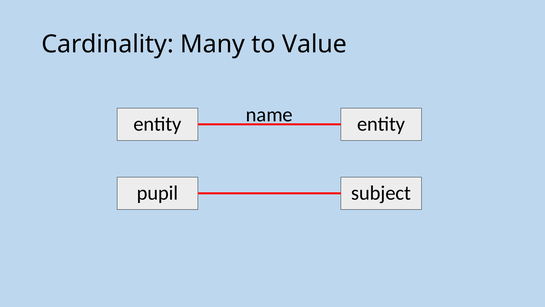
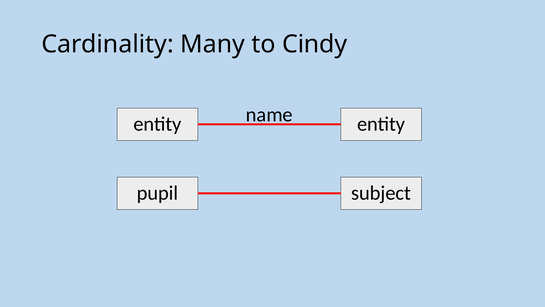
Value: Value -> Cindy (315, 44)
